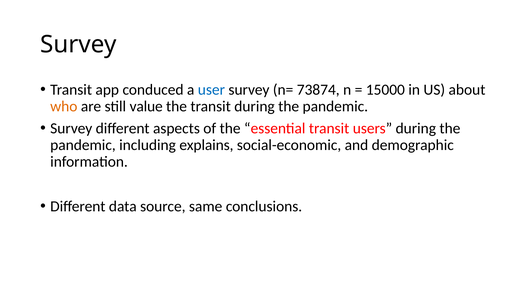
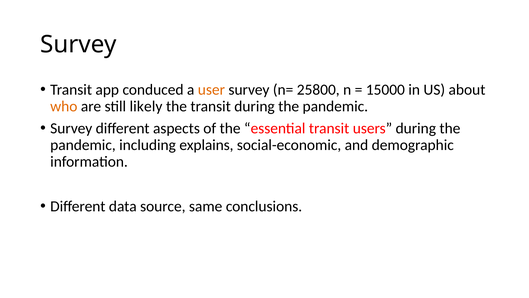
user colour: blue -> orange (211, 89)
73874: 73874 -> 25800 (318, 89)
value: value -> likely (146, 106)
